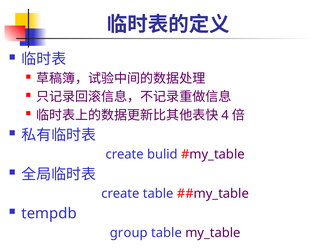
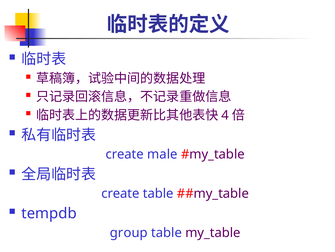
bulid: bulid -> male (162, 154)
